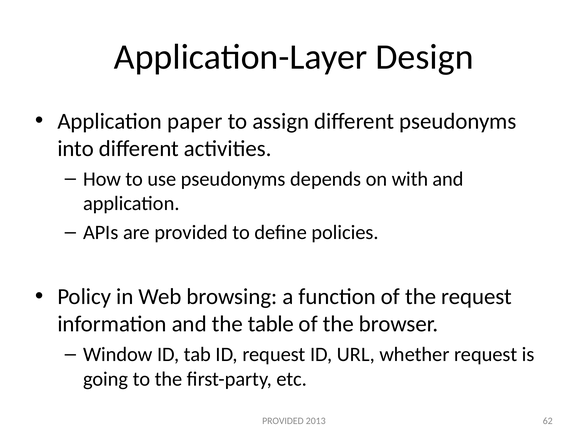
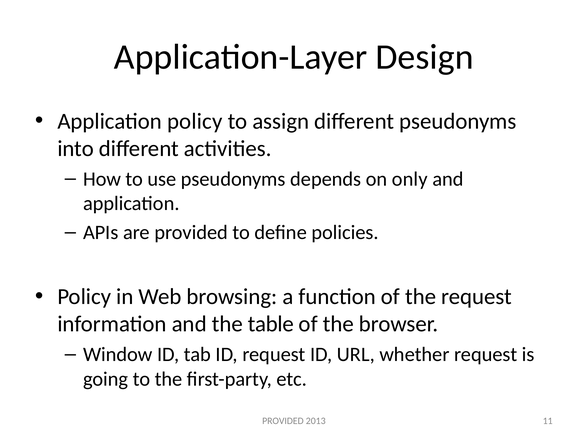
Application paper: paper -> policy (195, 121)
with: with -> only (410, 179)
62: 62 -> 11 (548, 421)
